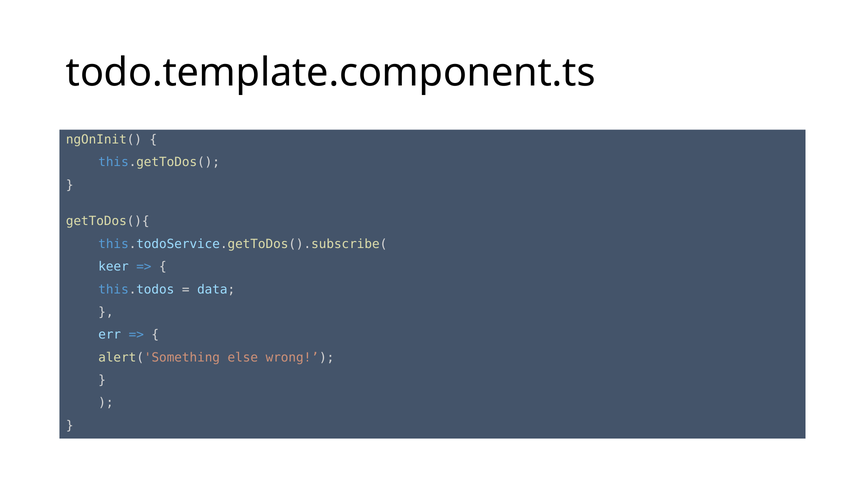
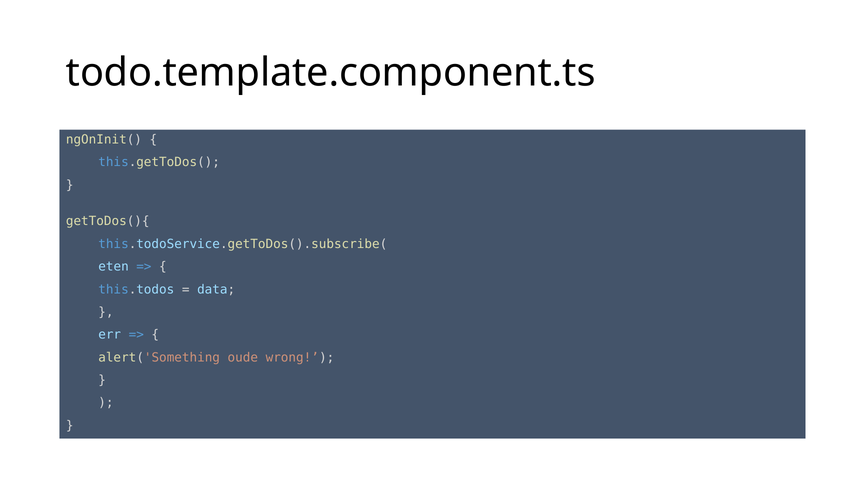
keer: keer -> eten (114, 266)
else: else -> oude (243, 357)
